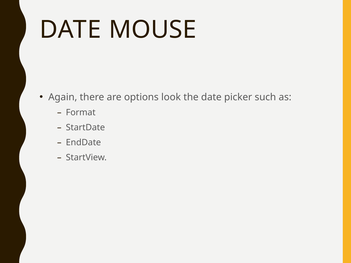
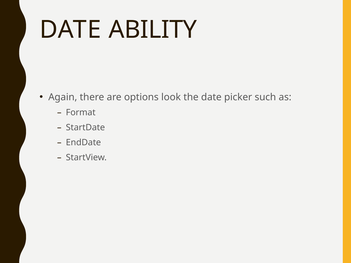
MOUSE: MOUSE -> ABILITY (153, 30)
